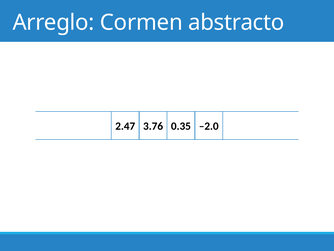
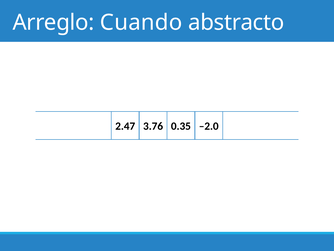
Cormen: Cormen -> Cuando (141, 22)
